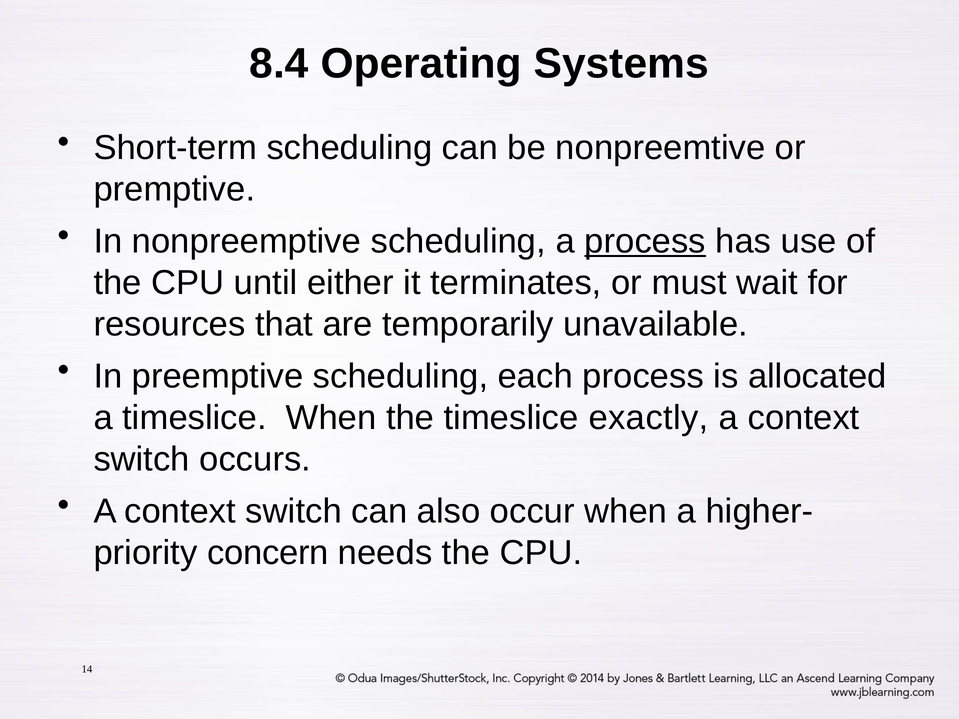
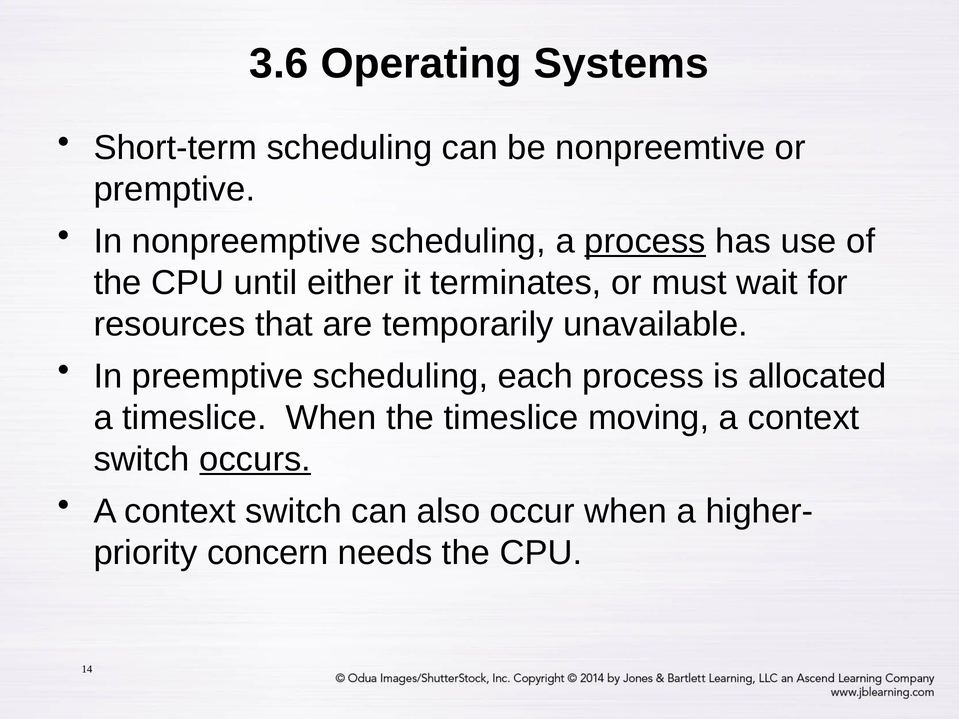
8.4: 8.4 -> 3.6 (279, 64)
exactly: exactly -> moving (649, 418)
occurs underline: none -> present (255, 459)
